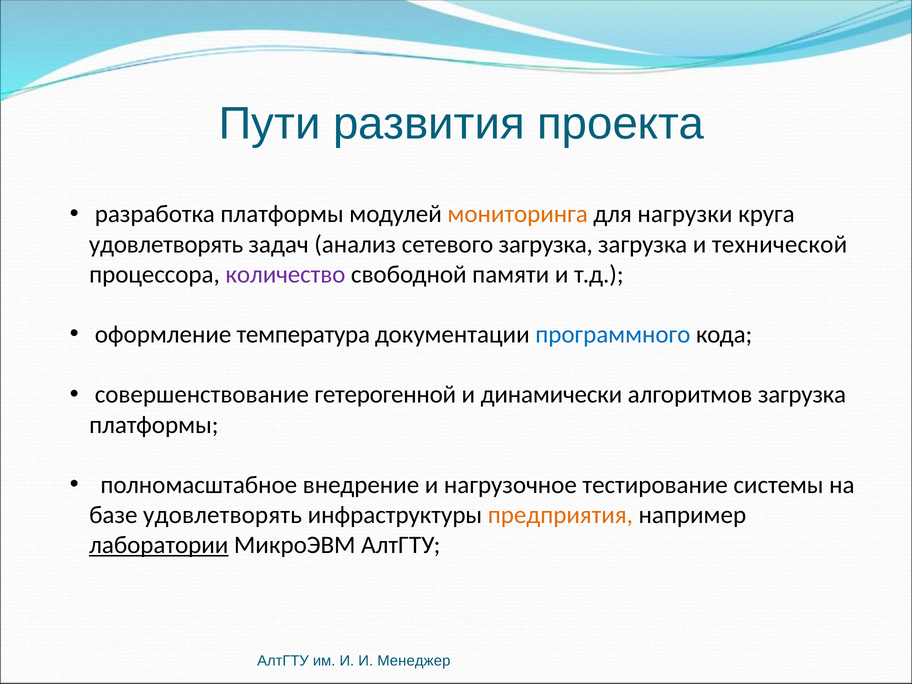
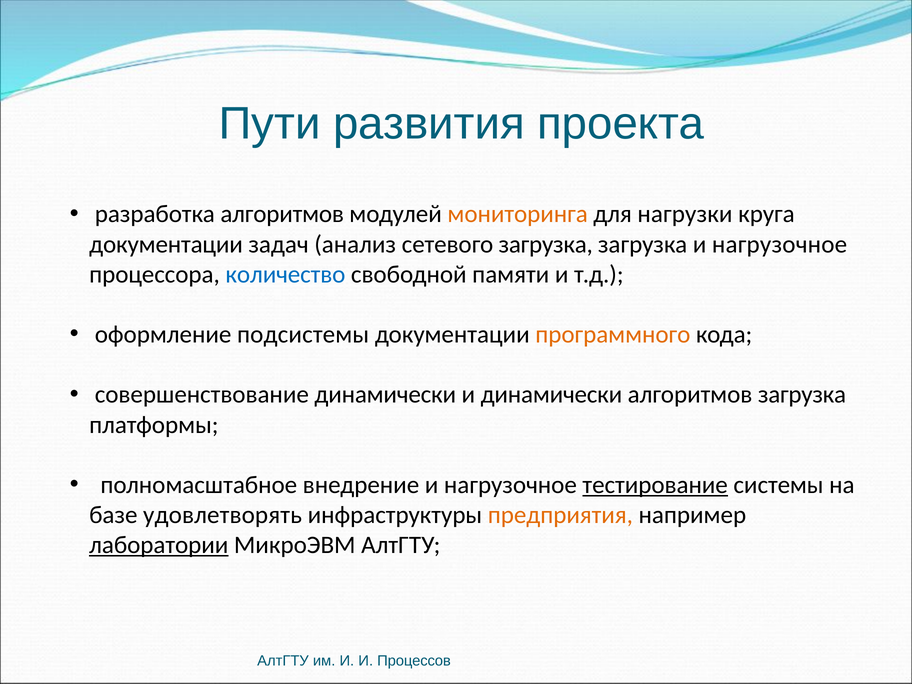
разработка платформы: платформы -> алгоритмов (282, 214)
удовлетворять: удовлетворять -> документации (166, 244)
загрузка и технической: технической -> нагрузочное (780, 244)
количество colour: purple -> blue (285, 274)
температура: температура -> подсистемы (303, 334)
программного colour: blue -> orange (613, 334)
совершенствование гетерогенной: гетерогенной -> динамически (385, 395)
тестирование underline: none -> present (655, 485)
Менеджер: Менеджер -> Процессов (414, 661)
